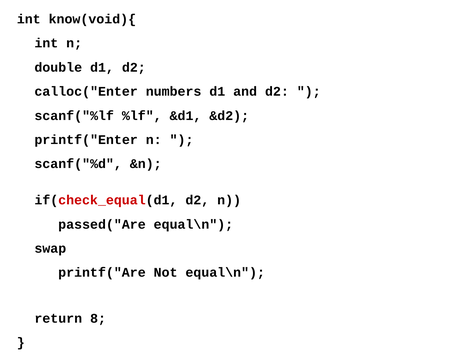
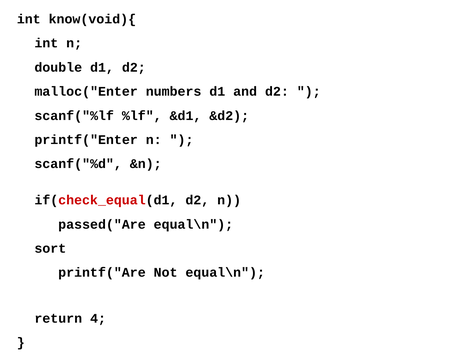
calloc("Enter: calloc("Enter -> malloc("Enter (86, 92)
swap: swap -> sort (50, 248)
8: 8 -> 4 (98, 318)
